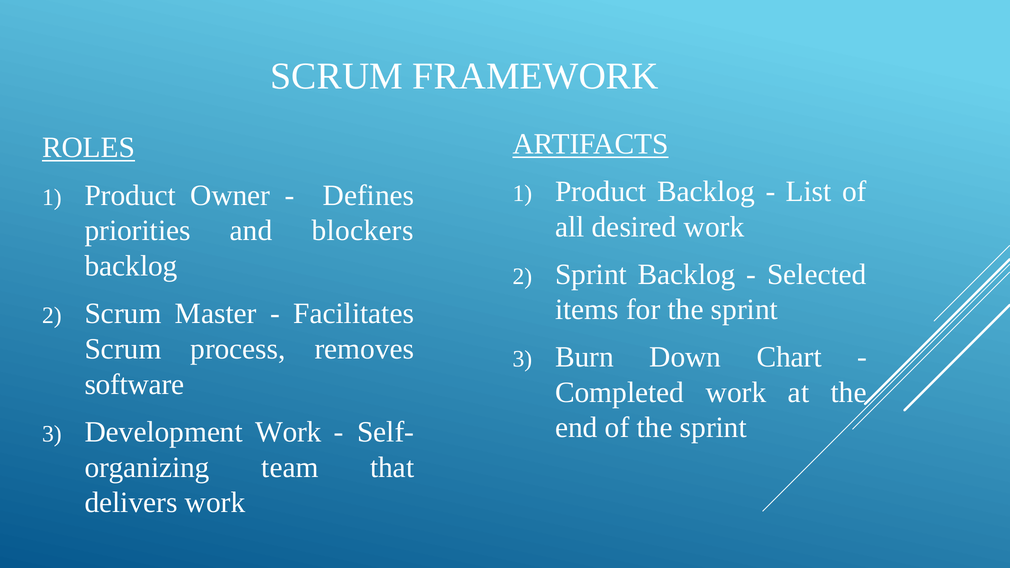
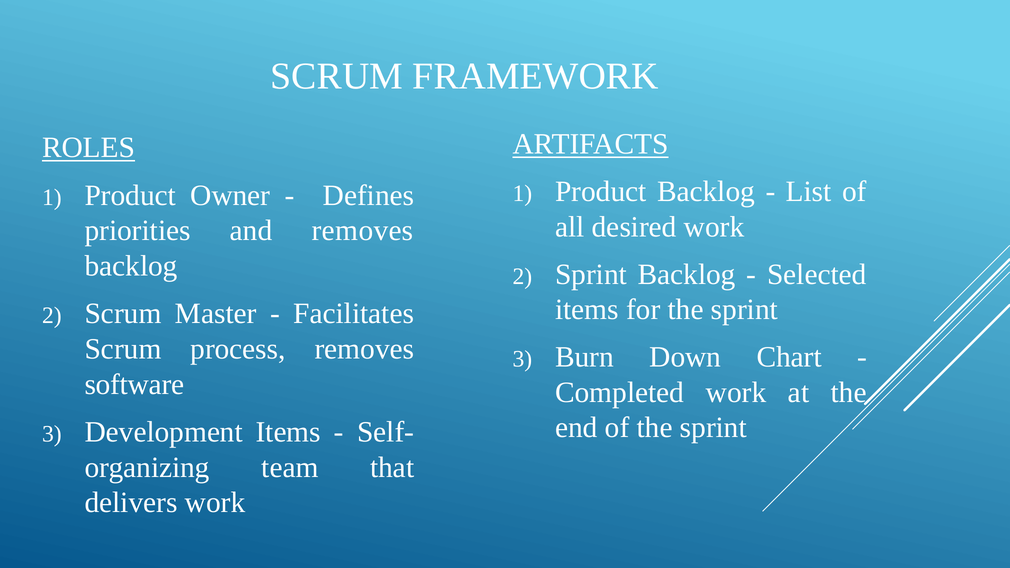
and blockers: blockers -> removes (363, 231)
Development Work: Work -> Items (288, 432)
